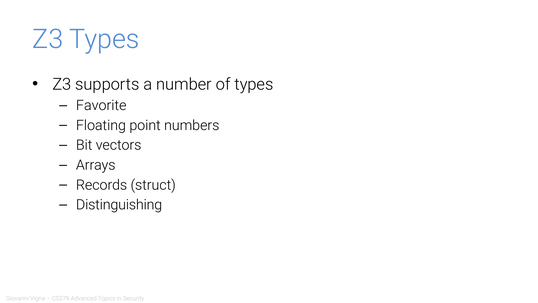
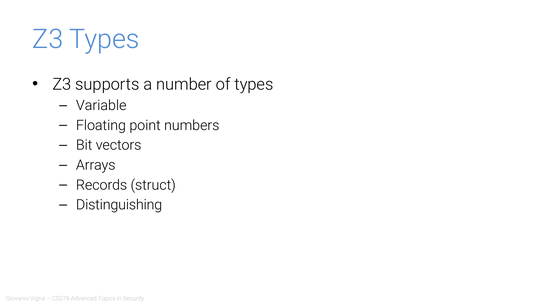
Favorite: Favorite -> Variable (101, 105)
